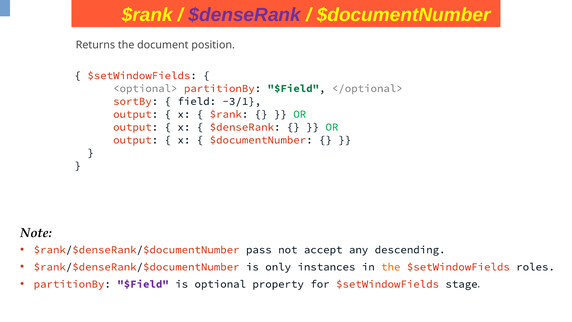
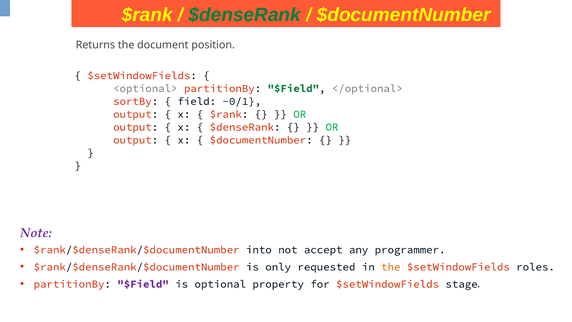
$denseRank colour: purple -> green (245, 15)
-3/1: -3/1 -> -0/1 (242, 101)
Note colour: black -> purple (36, 233)
pass: pass -> into (259, 250)
descending: descending -> programmer (410, 250)
instances: instances -> requested (326, 267)
